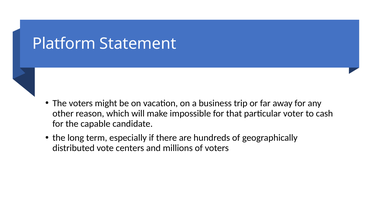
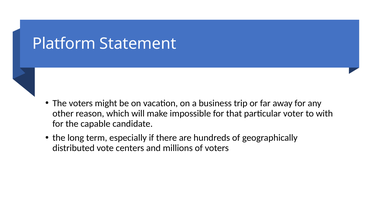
cash: cash -> with (324, 114)
